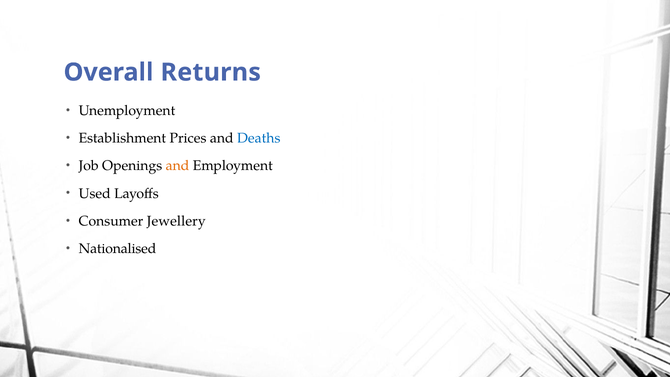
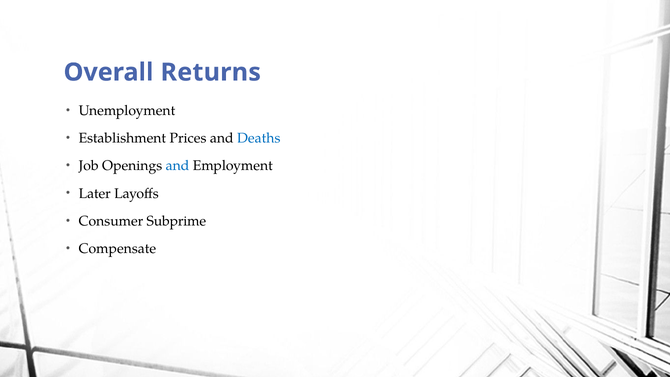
and colour: orange -> blue (178, 166)
Used: Used -> Later (95, 193)
Jewellery: Jewellery -> Subprime (176, 221)
Nationalised: Nationalised -> Compensate (117, 249)
